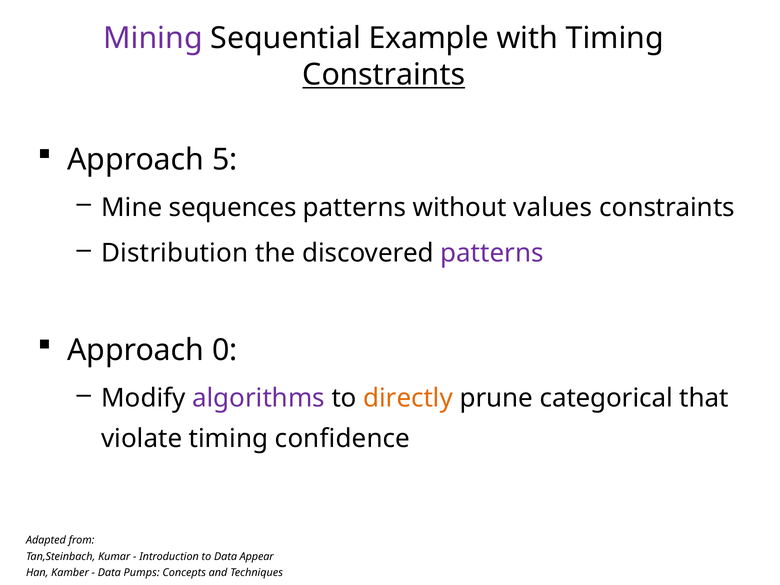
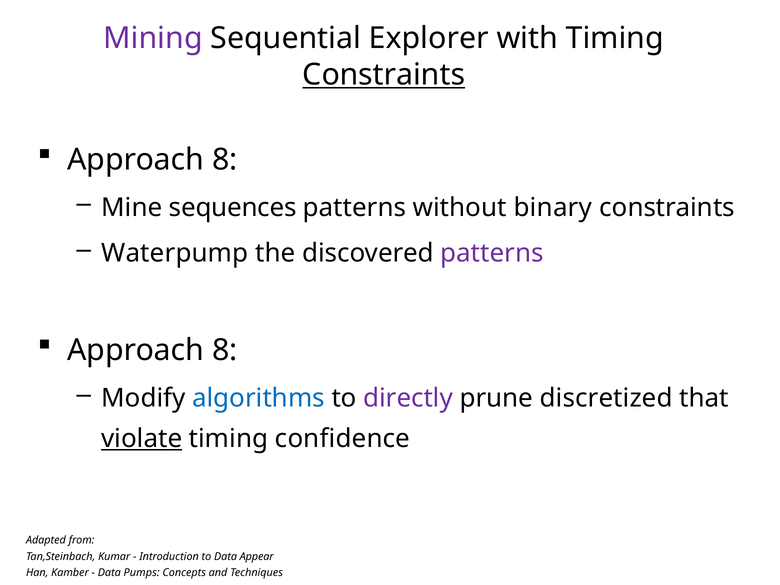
Example: Example -> Explorer (429, 38)
5: 5 -> 8 (225, 160)
values: values -> binary (553, 208)
Distribution: Distribution -> Waterpump (175, 253)
0: 0 -> 8 (225, 350)
algorithms colour: purple -> blue (258, 398)
directly colour: orange -> purple (408, 398)
categorical: categorical -> discretized (606, 398)
violate underline: none -> present (142, 439)
